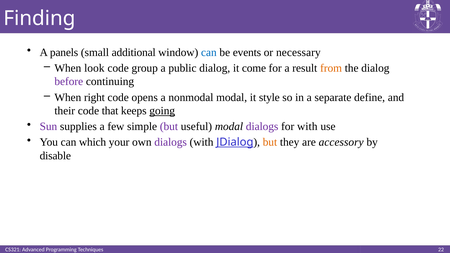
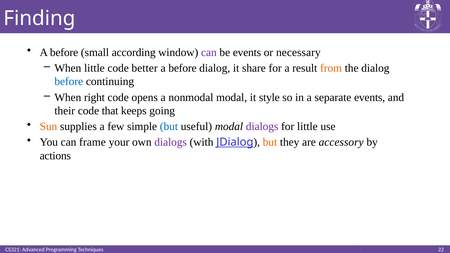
panels: panels -> before (64, 52)
additional: additional -> according (134, 52)
can colour: blue -> purple (209, 52)
When look: look -> little (94, 68)
group: group -> better (145, 68)
public: public -> before (183, 68)
come: come -> share (254, 68)
before colour: purple -> blue (69, 82)
separate define: define -> events (370, 97)
going underline: present -> none (162, 111)
Sun colour: purple -> orange (48, 127)
but colour: purple -> blue (169, 127)
for with: with -> little (307, 127)
which: which -> frame (92, 142)
disable: disable -> actions (55, 156)
